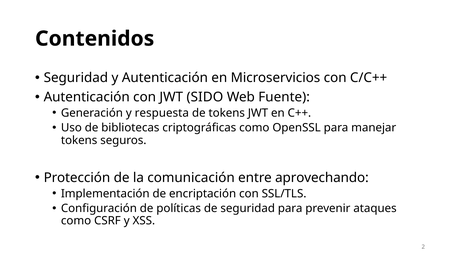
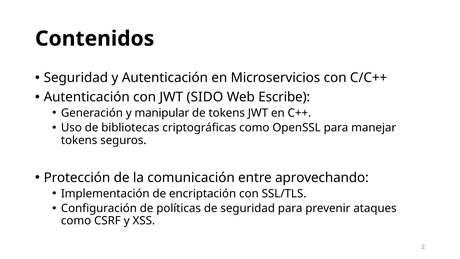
Fuente: Fuente -> Escribe (284, 97)
respuesta: respuesta -> manipular (162, 113)
